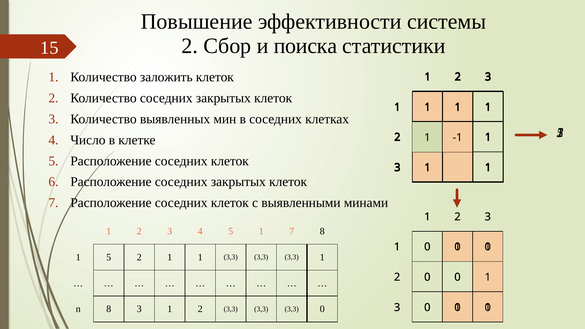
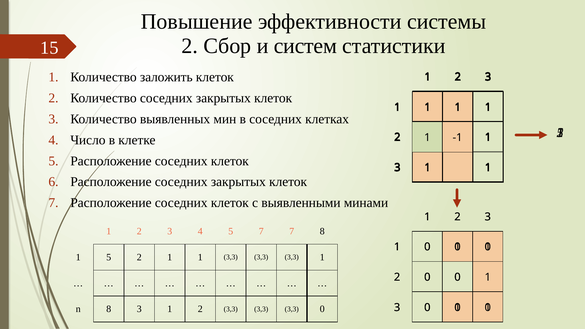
поиска: поиска -> систем (305, 46)
5 1: 1 -> 7 (261, 231)
